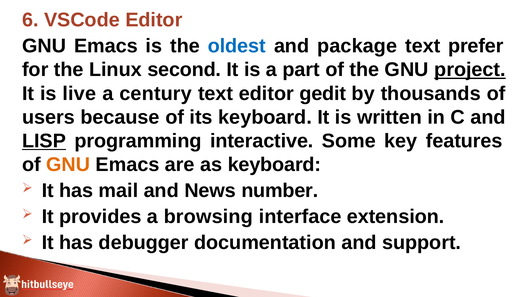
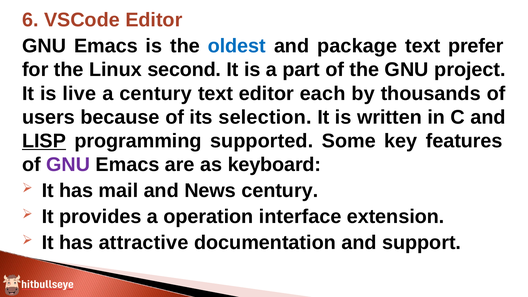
project underline: present -> none (470, 70)
gedit: gedit -> each (323, 94)
its keyboard: keyboard -> selection (265, 117)
interactive: interactive -> supported (262, 141)
GNU colour: orange -> purple (68, 165)
News number: number -> century (280, 191)
browsing: browsing -> operation (208, 217)
debugger: debugger -> attractive (144, 243)
